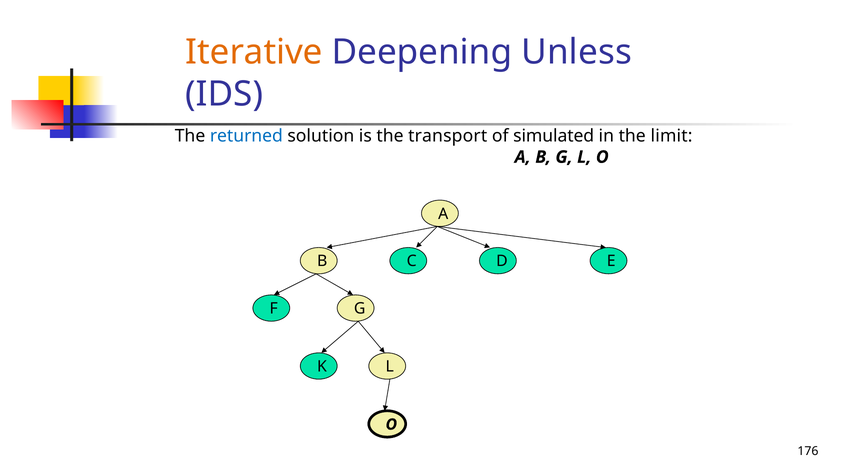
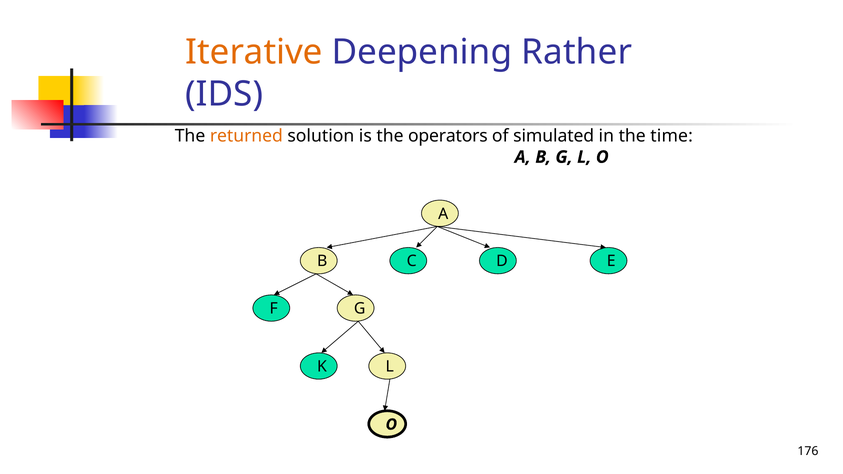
Unless: Unless -> Rather (577, 52)
returned colour: blue -> orange (246, 136)
transport: transport -> operators (448, 136)
limit: limit -> time (672, 136)
